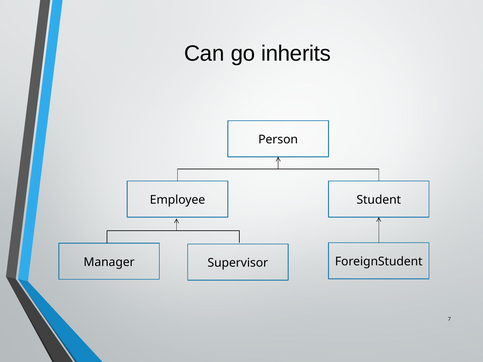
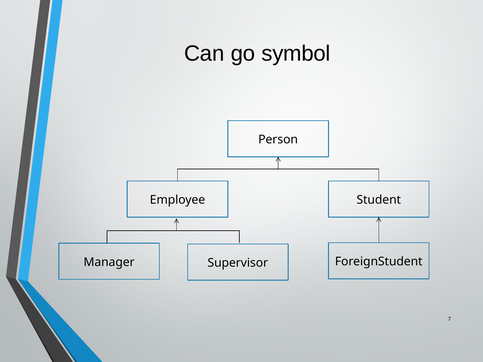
inherits: inherits -> symbol (296, 53)
